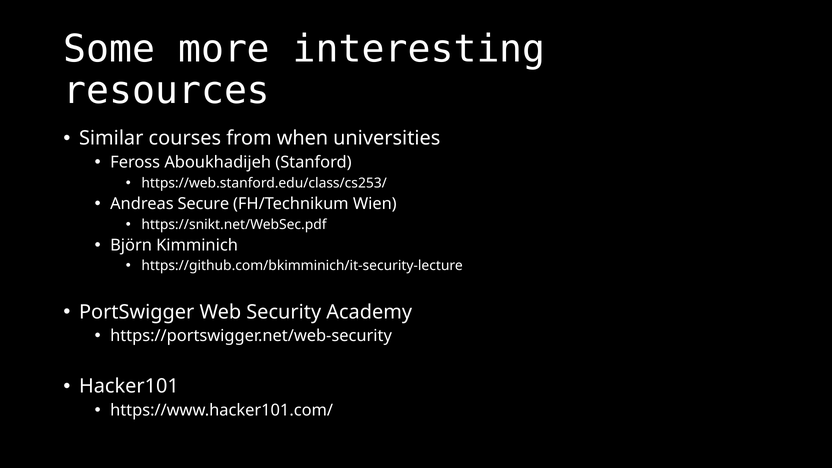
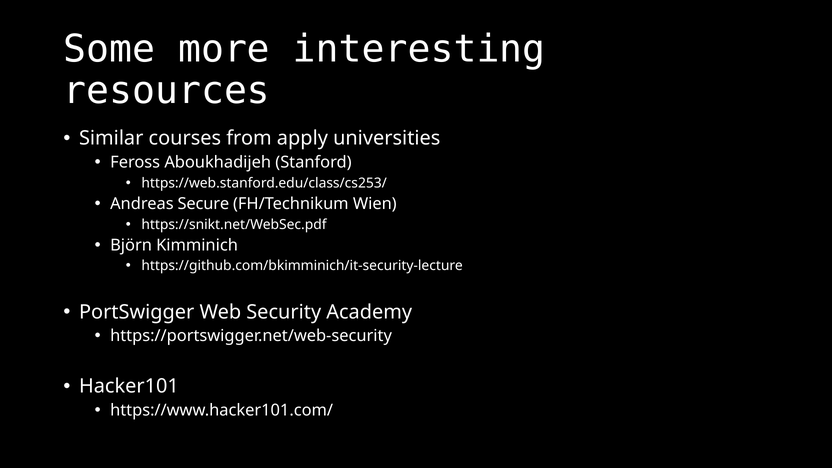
when: when -> apply (302, 138)
